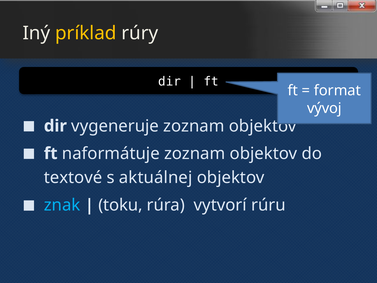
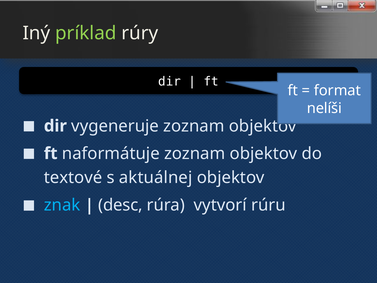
príklad colour: yellow -> light green (86, 33)
vývoj: vývoj -> nelíši (324, 108)
toku: toku -> desc (120, 205)
